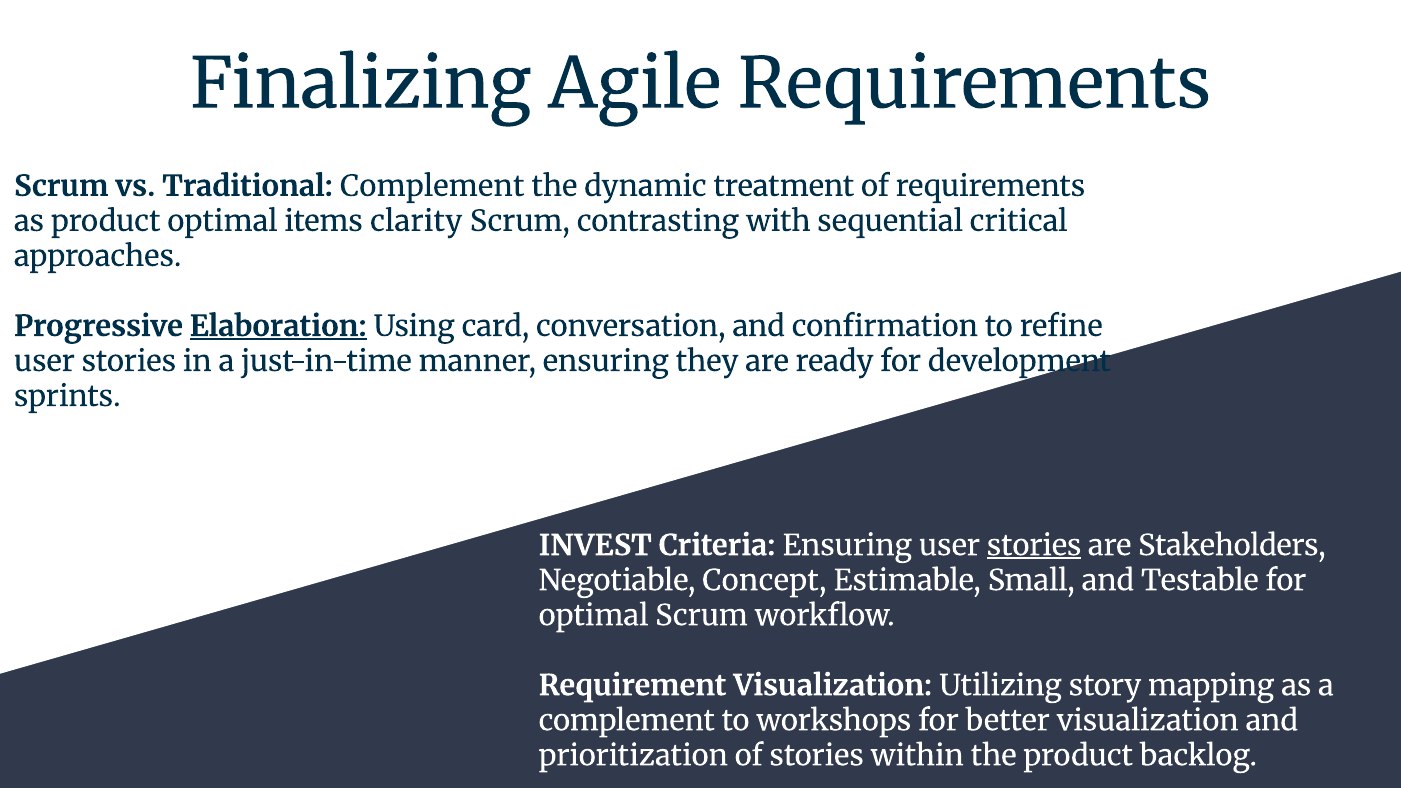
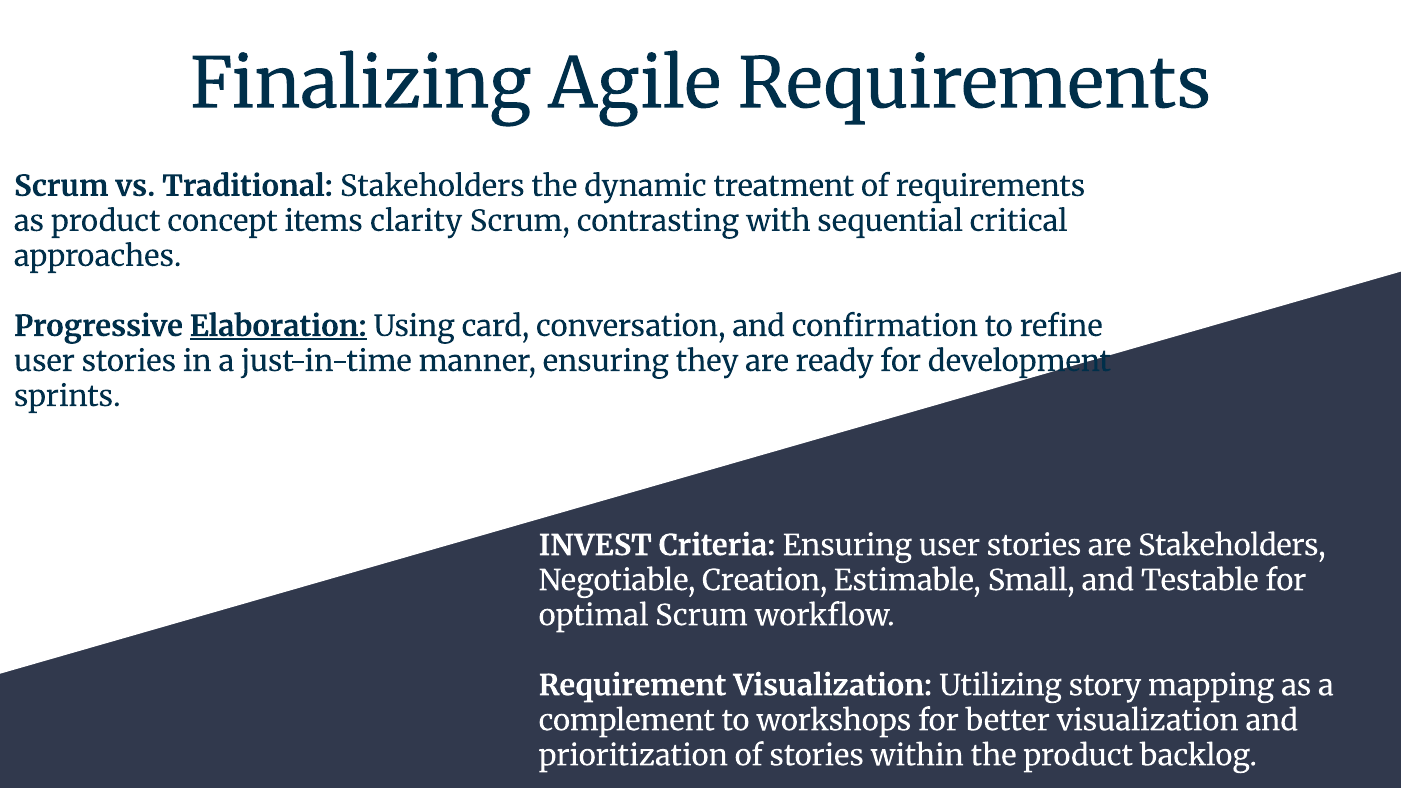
Traditional Complement: Complement -> Stakeholders (432, 186)
product optimal: optimal -> concept (222, 221)
stories underline: present -> none (1034, 546)
Concept: Concept -> Creation (765, 581)
